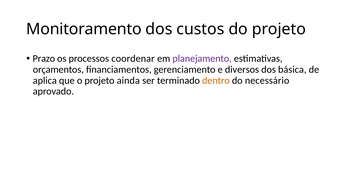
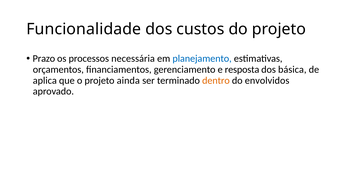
Monitoramento: Monitoramento -> Funcionalidade (84, 29)
coordenar: coordenar -> necessária (133, 58)
planejamento colour: purple -> blue (202, 58)
diversos: diversos -> resposta (242, 69)
necessário: necessário -> envolvidos (267, 80)
